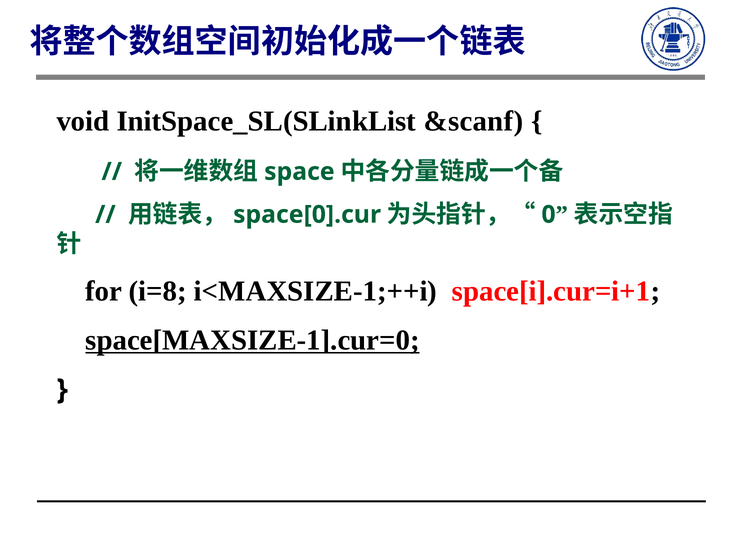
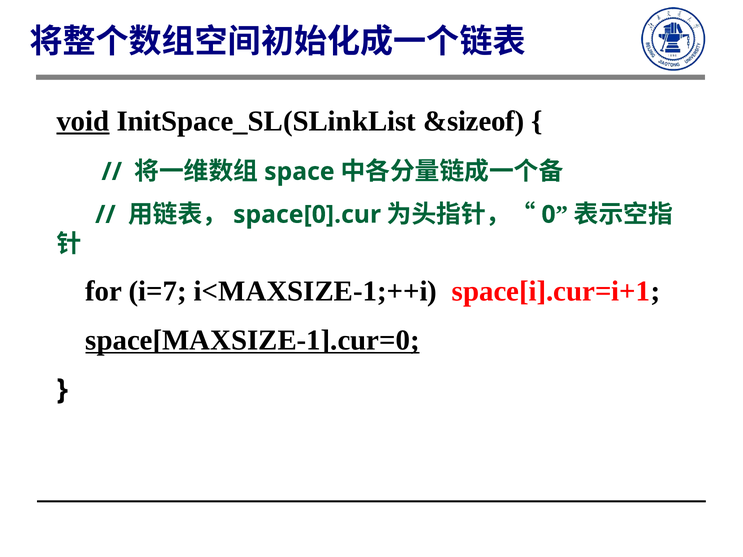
void underline: none -> present (83, 121)
&scanf: &scanf -> &sizeof (474, 121)
i=8: i=8 -> i=7 (158, 291)
